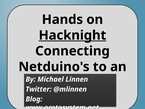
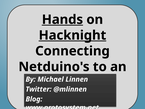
Hands underline: none -> present (62, 20)
